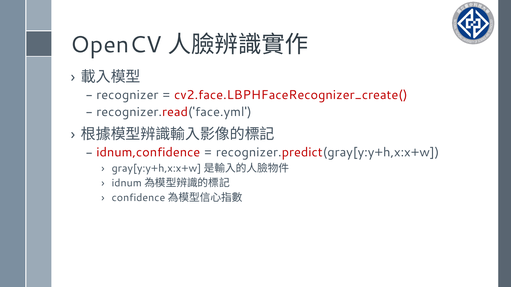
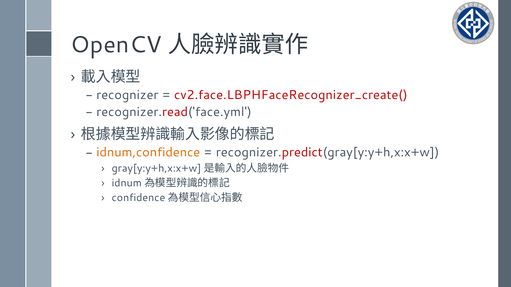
idnum,confidence colour: red -> orange (148, 153)
